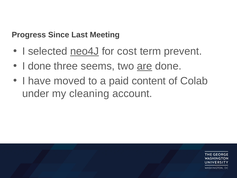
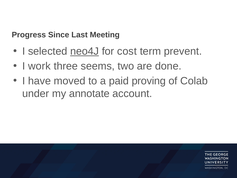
I done: done -> work (39, 66)
are underline: present -> none (145, 66)
content: content -> proving (149, 81)
cleaning: cleaning -> annotate (89, 93)
